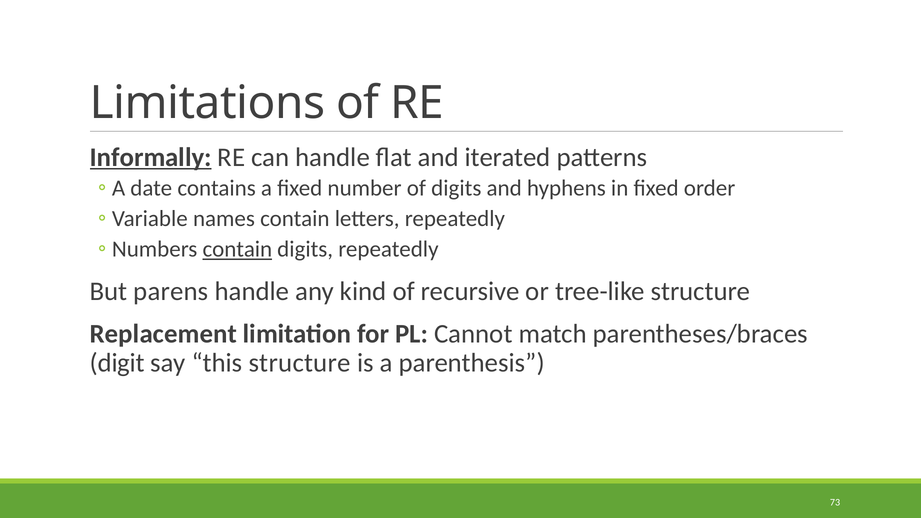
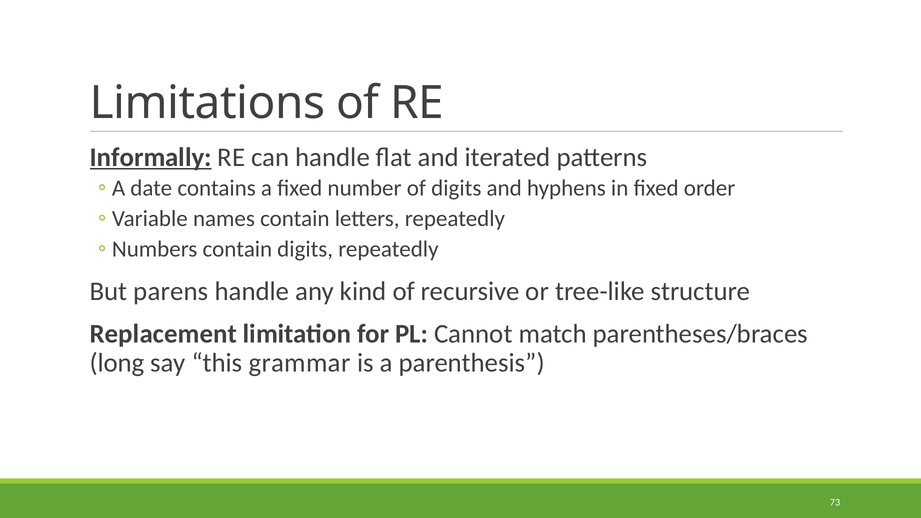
contain underline: present -> none (237, 249)
digit: digit -> long (117, 363)
this structure: structure -> grammar (300, 363)
